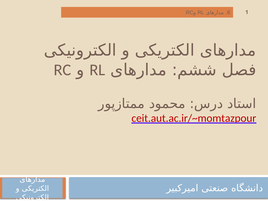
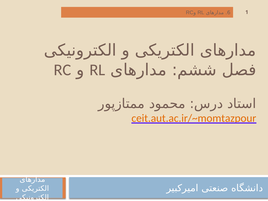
ceit.aut.ac.ir/~momtazpour colour: red -> orange (194, 118)
